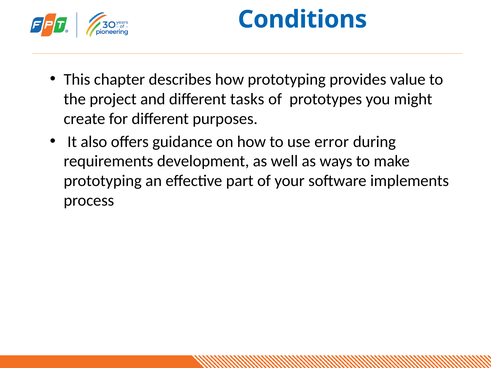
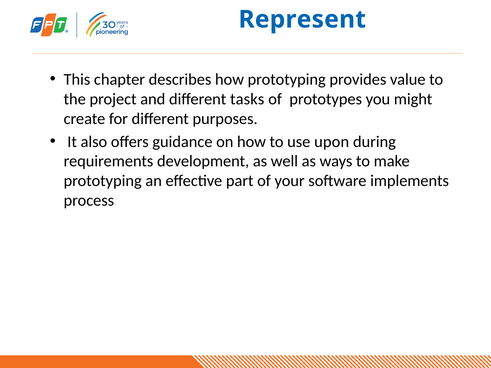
Conditions: Conditions -> Represent (302, 19)
error: error -> upon (332, 142)
